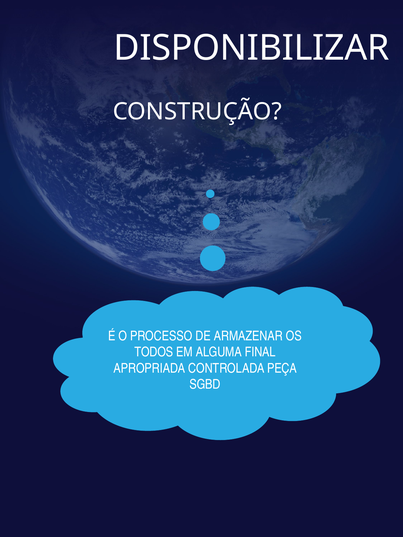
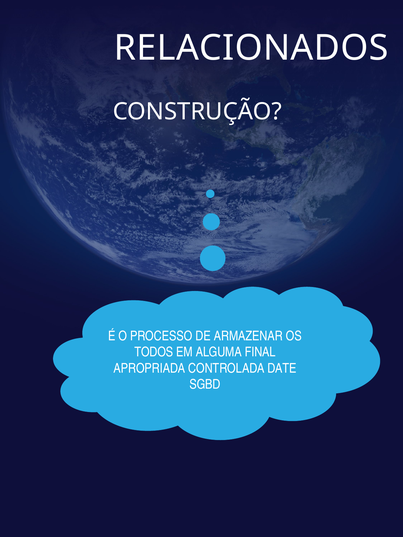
DISPONIBILIZAR: DISPONIBILIZAR -> RELACIONADOS (251, 48)
PEÇA: PEÇA -> DATE (282, 369)
